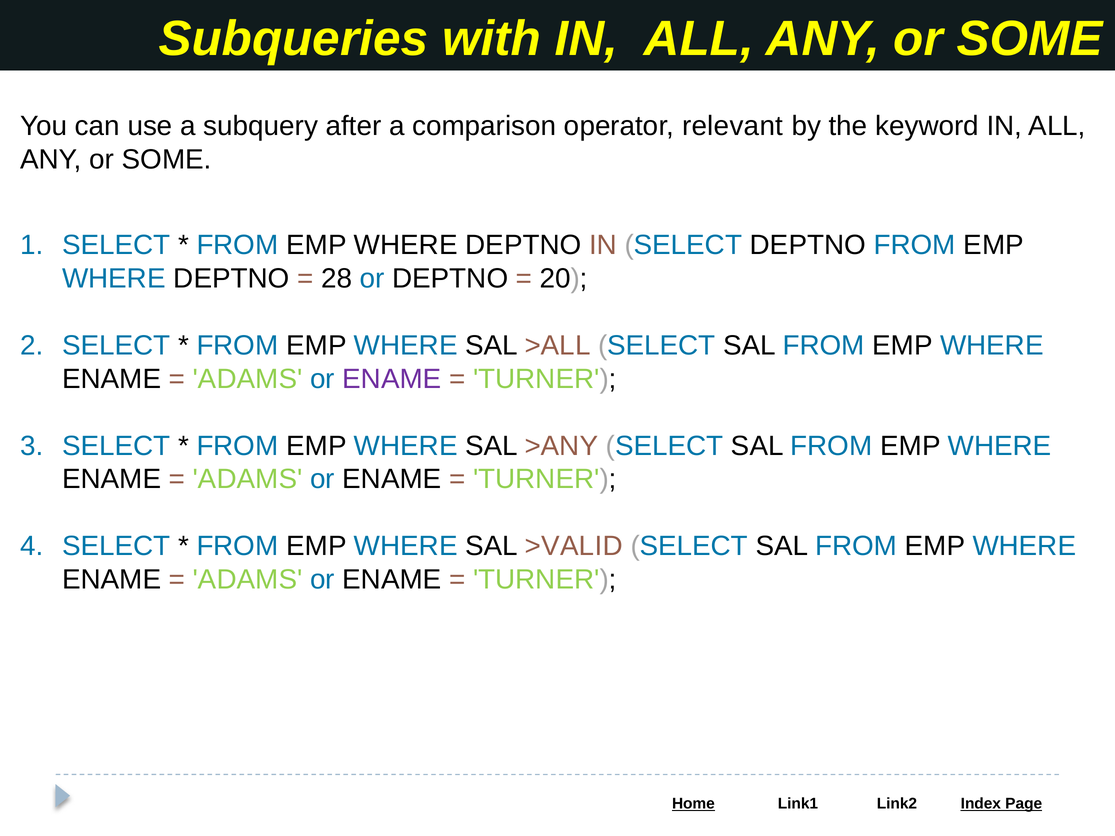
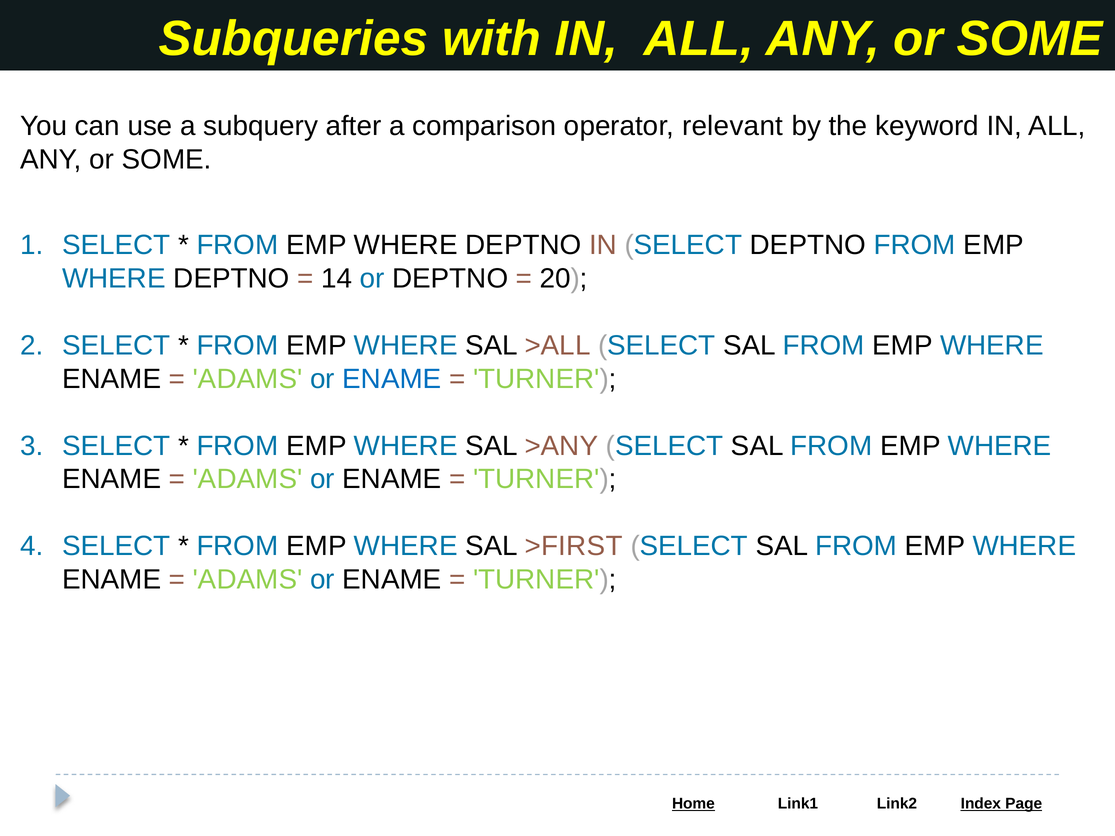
28: 28 -> 14 (337, 279)
ENAME colour: purple -> blue (392, 379)
>VALID: >VALID -> >FIRST (574, 546)
